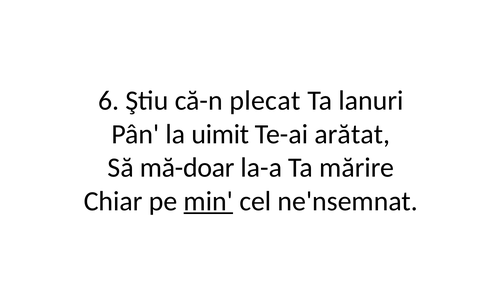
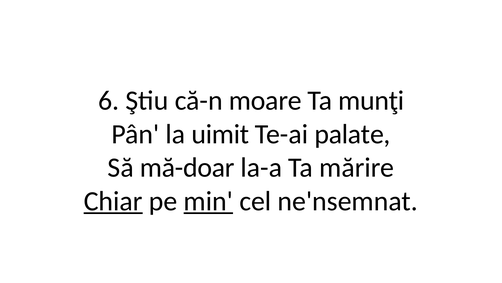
plecat: plecat -> moare (265, 100)
lanuri: lanuri -> munţi (371, 100)
arătat: arătat -> palate (352, 134)
Chiar underline: none -> present (113, 201)
